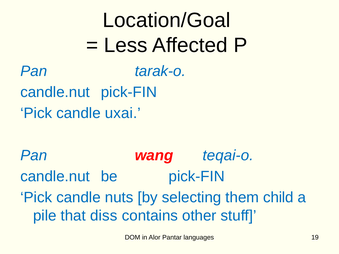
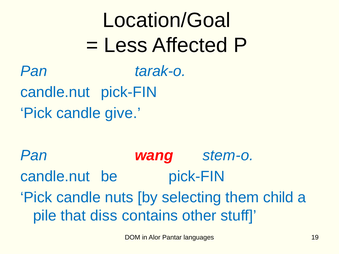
uxai: uxai -> give (123, 113)
teqai-o: teqai-o -> stem-o (228, 156)
